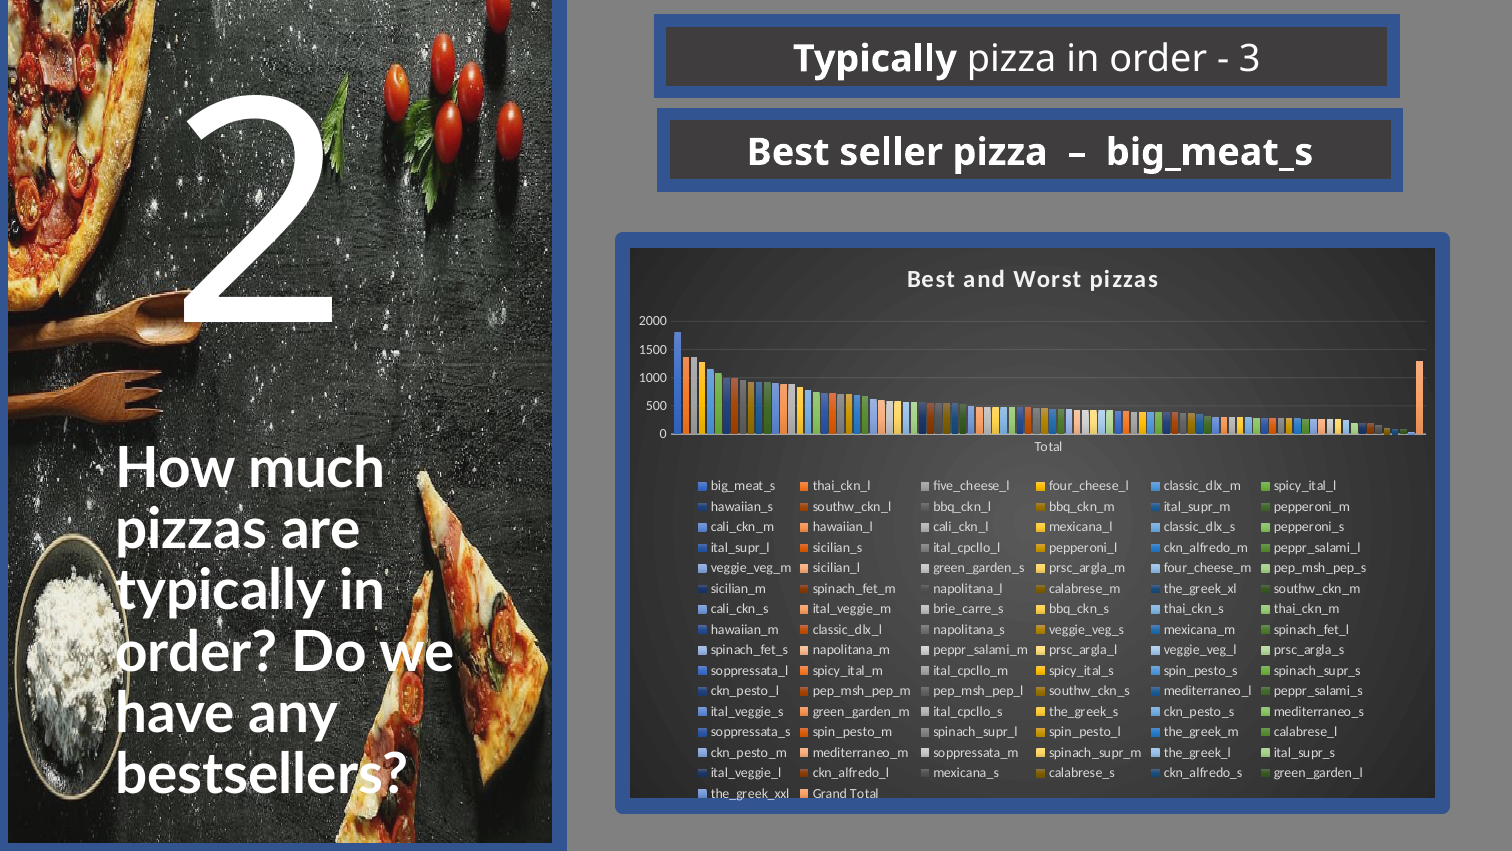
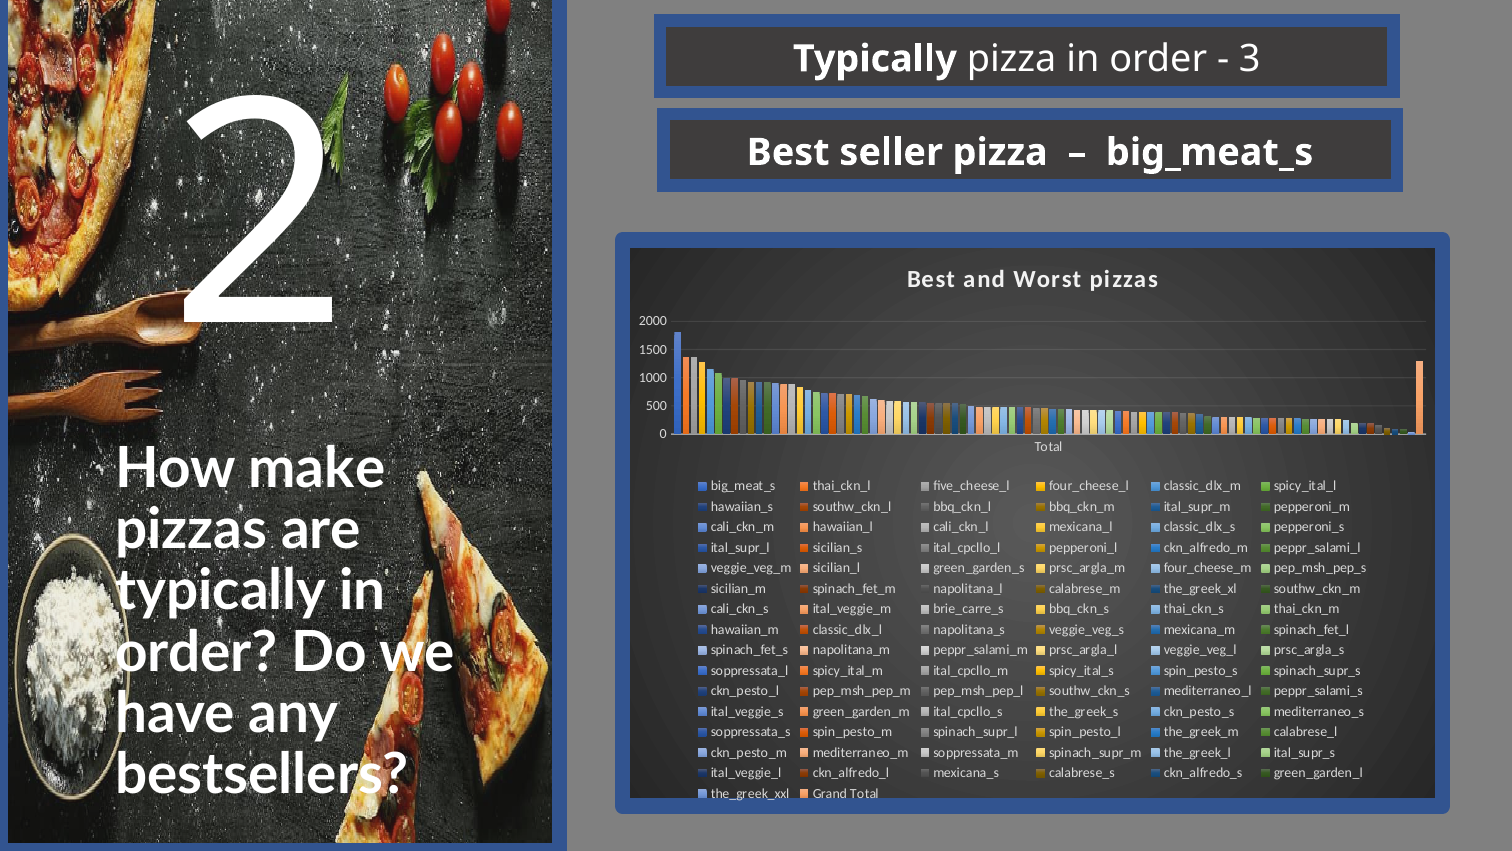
much: much -> make (317, 468)
